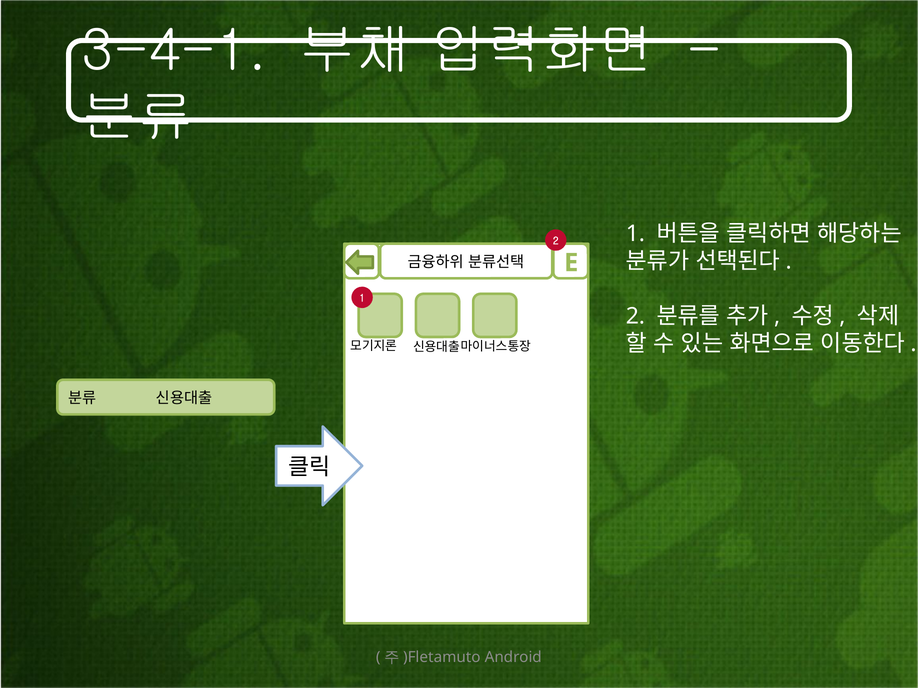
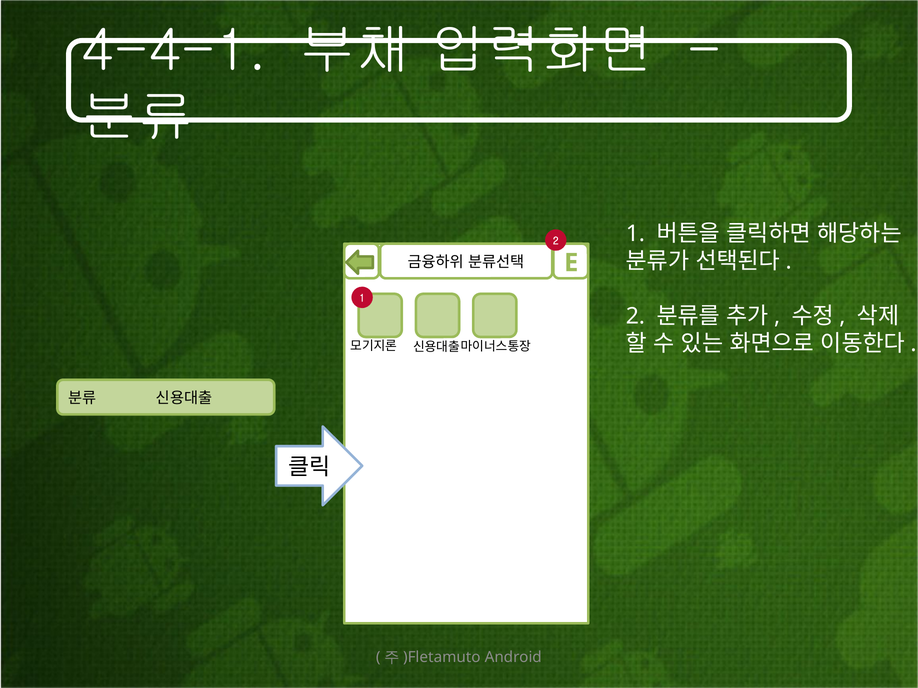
3-4-1: 3-4-1 -> 4-4-1 (174, 51)
